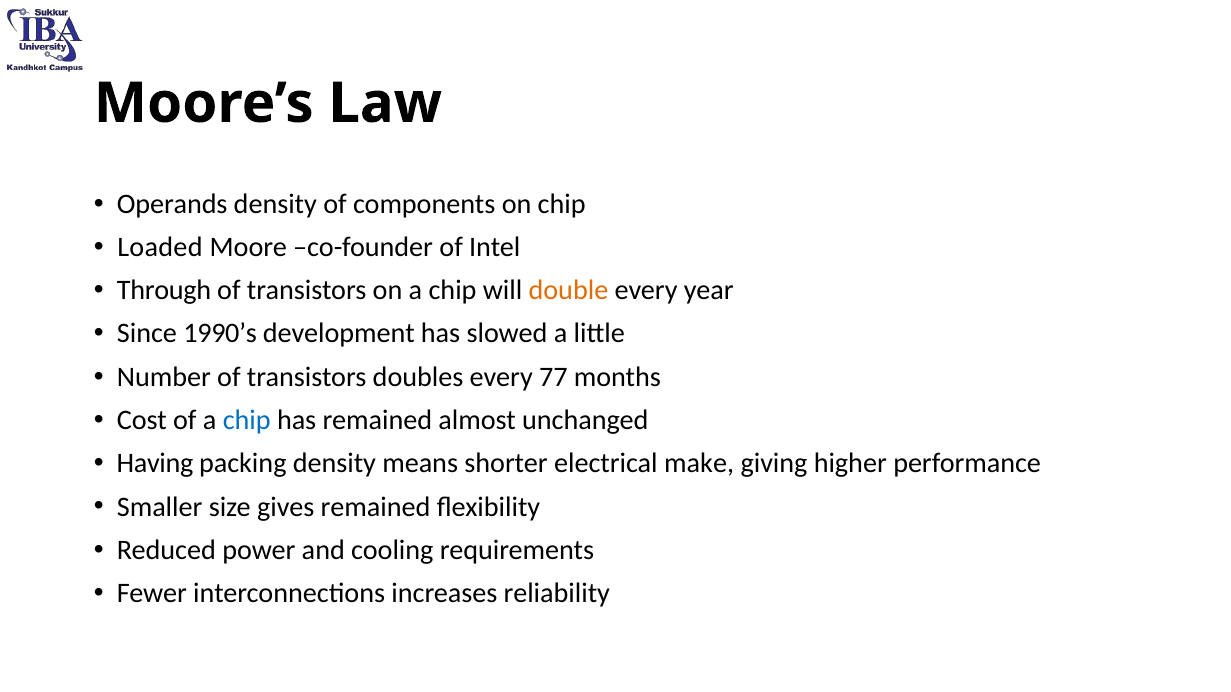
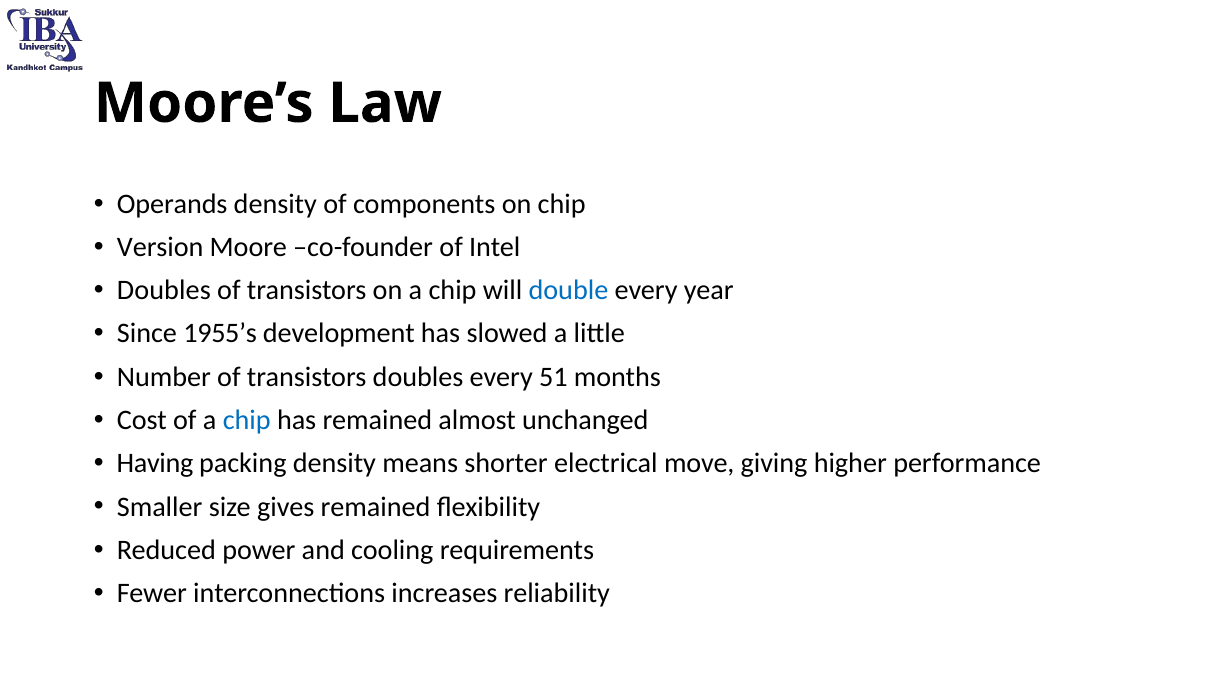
Loaded: Loaded -> Version (160, 247)
Through: Through -> Doubles (164, 291)
double colour: orange -> blue (568, 291)
1990’s: 1990’s -> 1955’s (220, 334)
77: 77 -> 51 (553, 377)
make: make -> move (699, 464)
